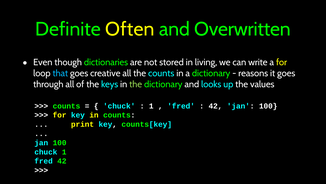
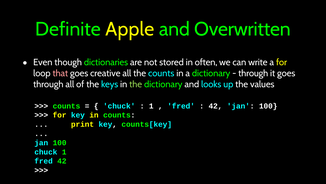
Often: Often -> Apple (130, 29)
living: living -> often (206, 62)
that colour: light blue -> pink (60, 73)
reasons: reasons -> through (253, 73)
